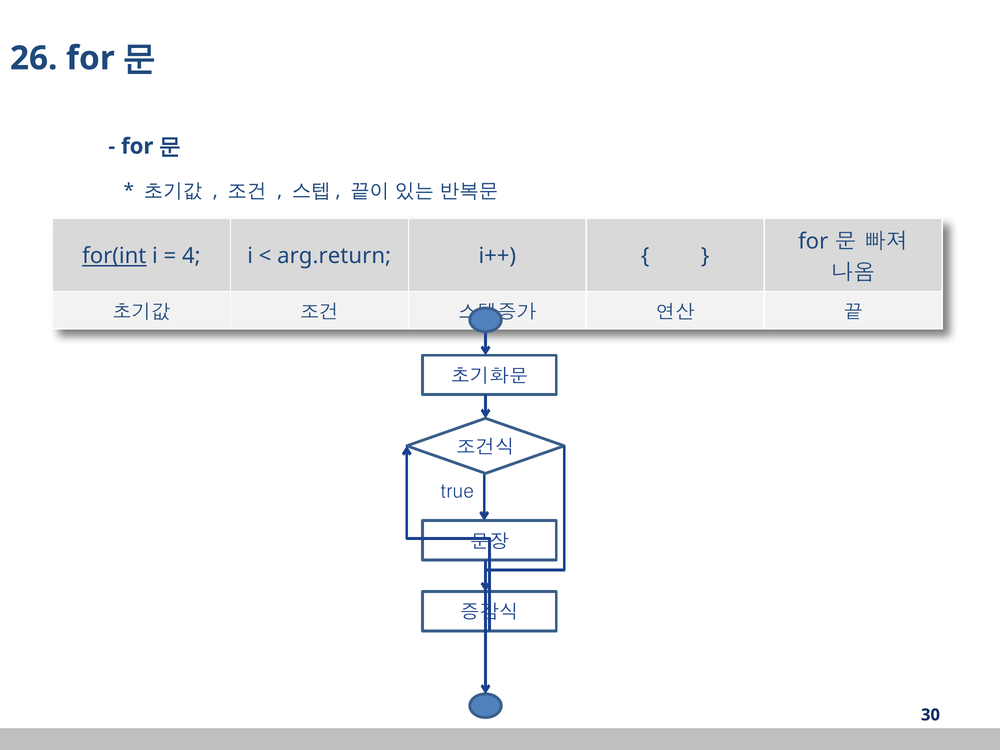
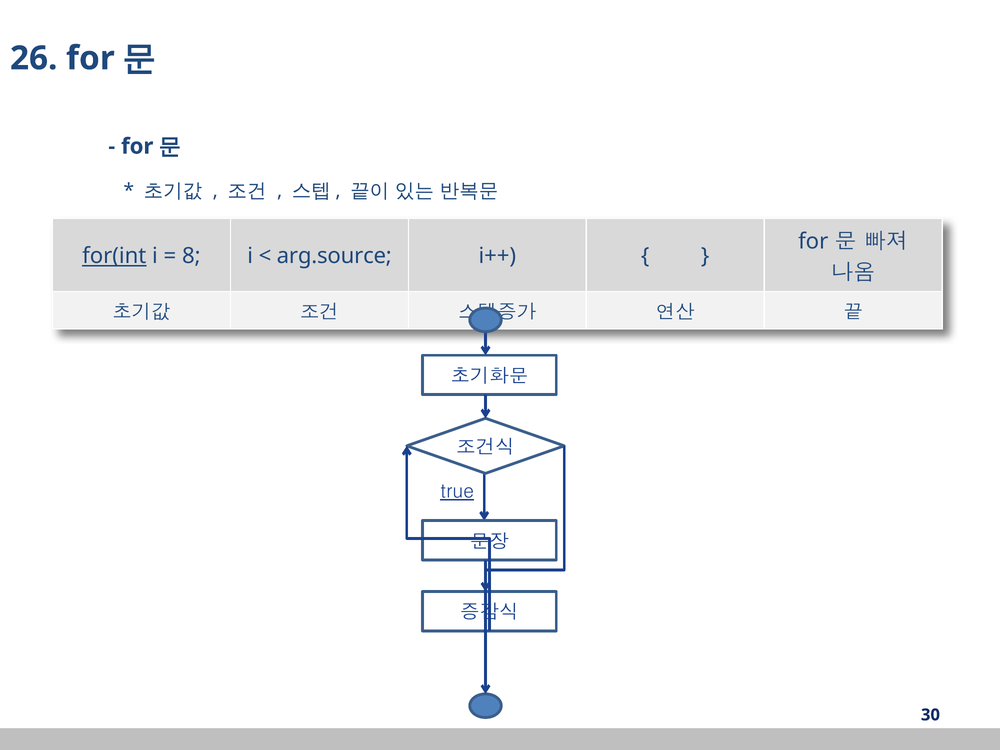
4: 4 -> 8 (191, 256)
arg.return: arg.return -> arg.source (334, 256)
true underline: none -> present (457, 491)
